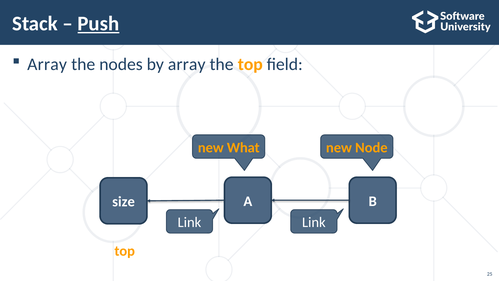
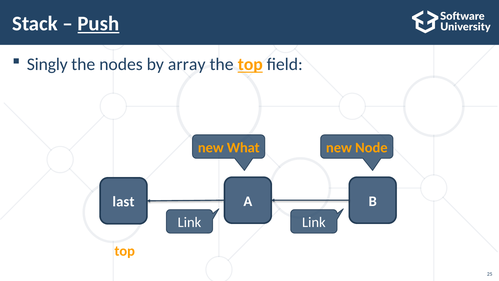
Array: Array -> Singly (47, 64)
top underline: none -> present (250, 64)
size: size -> last (123, 202)
